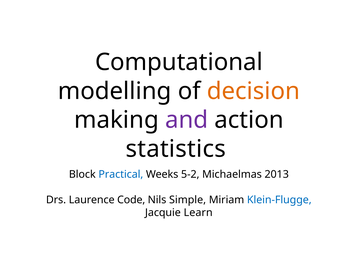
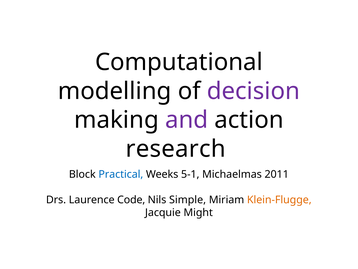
decision colour: orange -> purple (253, 91)
statistics: statistics -> research (176, 149)
5-2: 5-2 -> 5-1 (190, 174)
2013: 2013 -> 2011 (277, 174)
Klein-Flugge colour: blue -> orange (279, 200)
Learn: Learn -> Might (198, 212)
